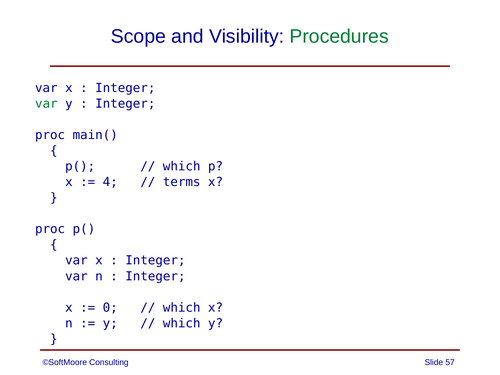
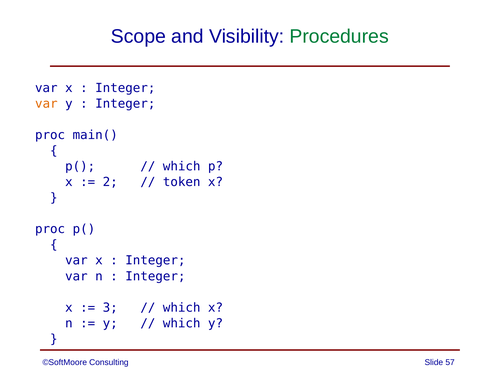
var colour: green -> orange (46, 104)
4: 4 -> 2 (110, 182)
terms: terms -> token (182, 182)
0: 0 -> 3 (110, 308)
